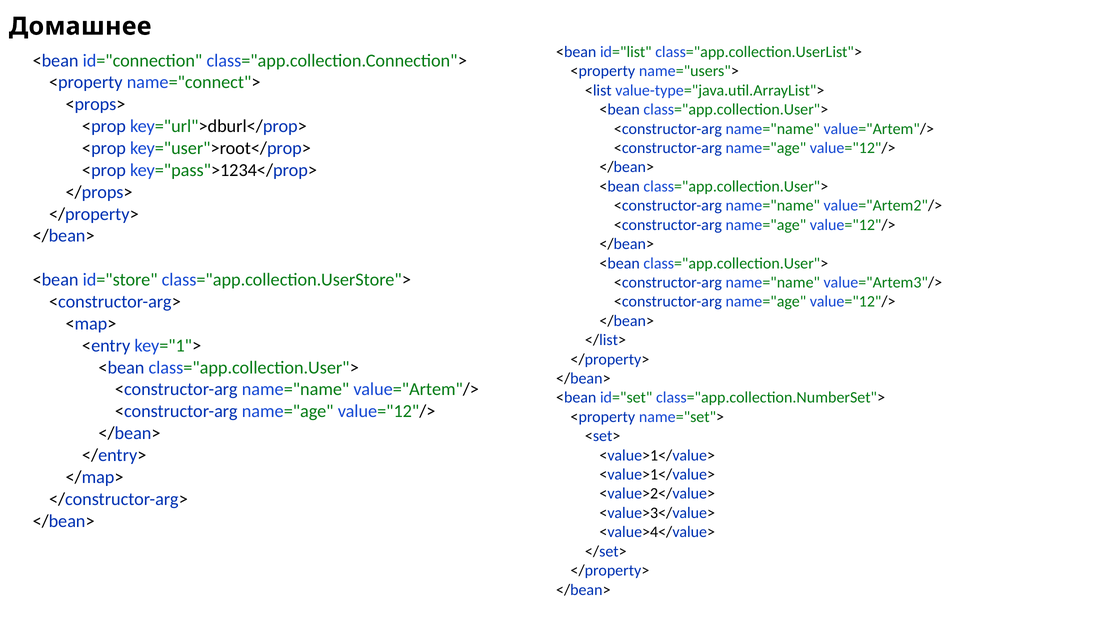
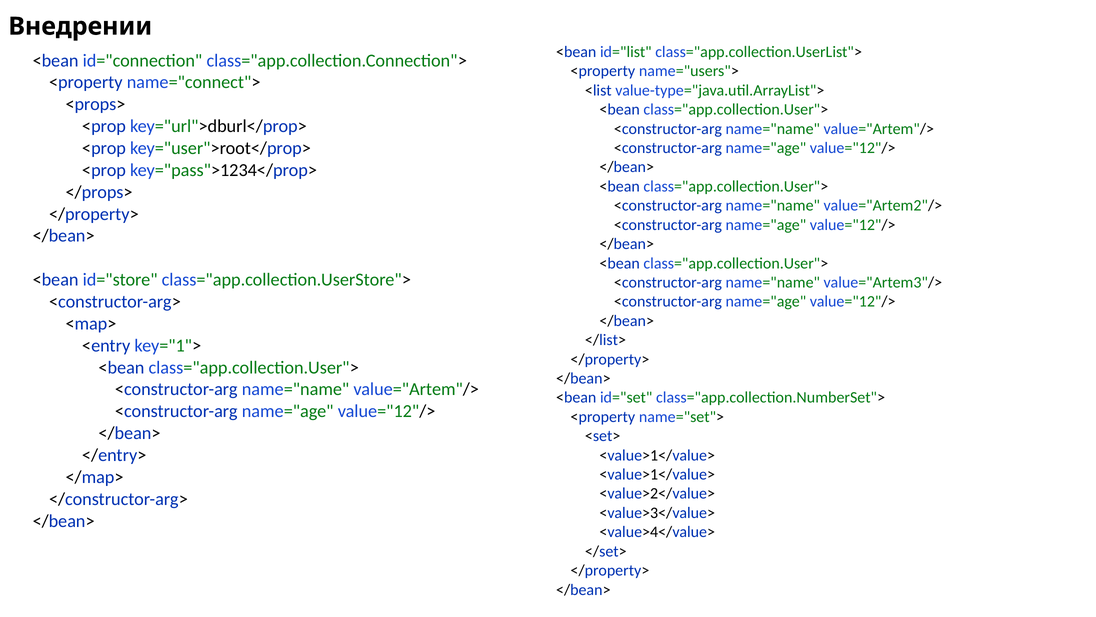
Домашнее: Домашнее -> Внедрении (80, 26)
